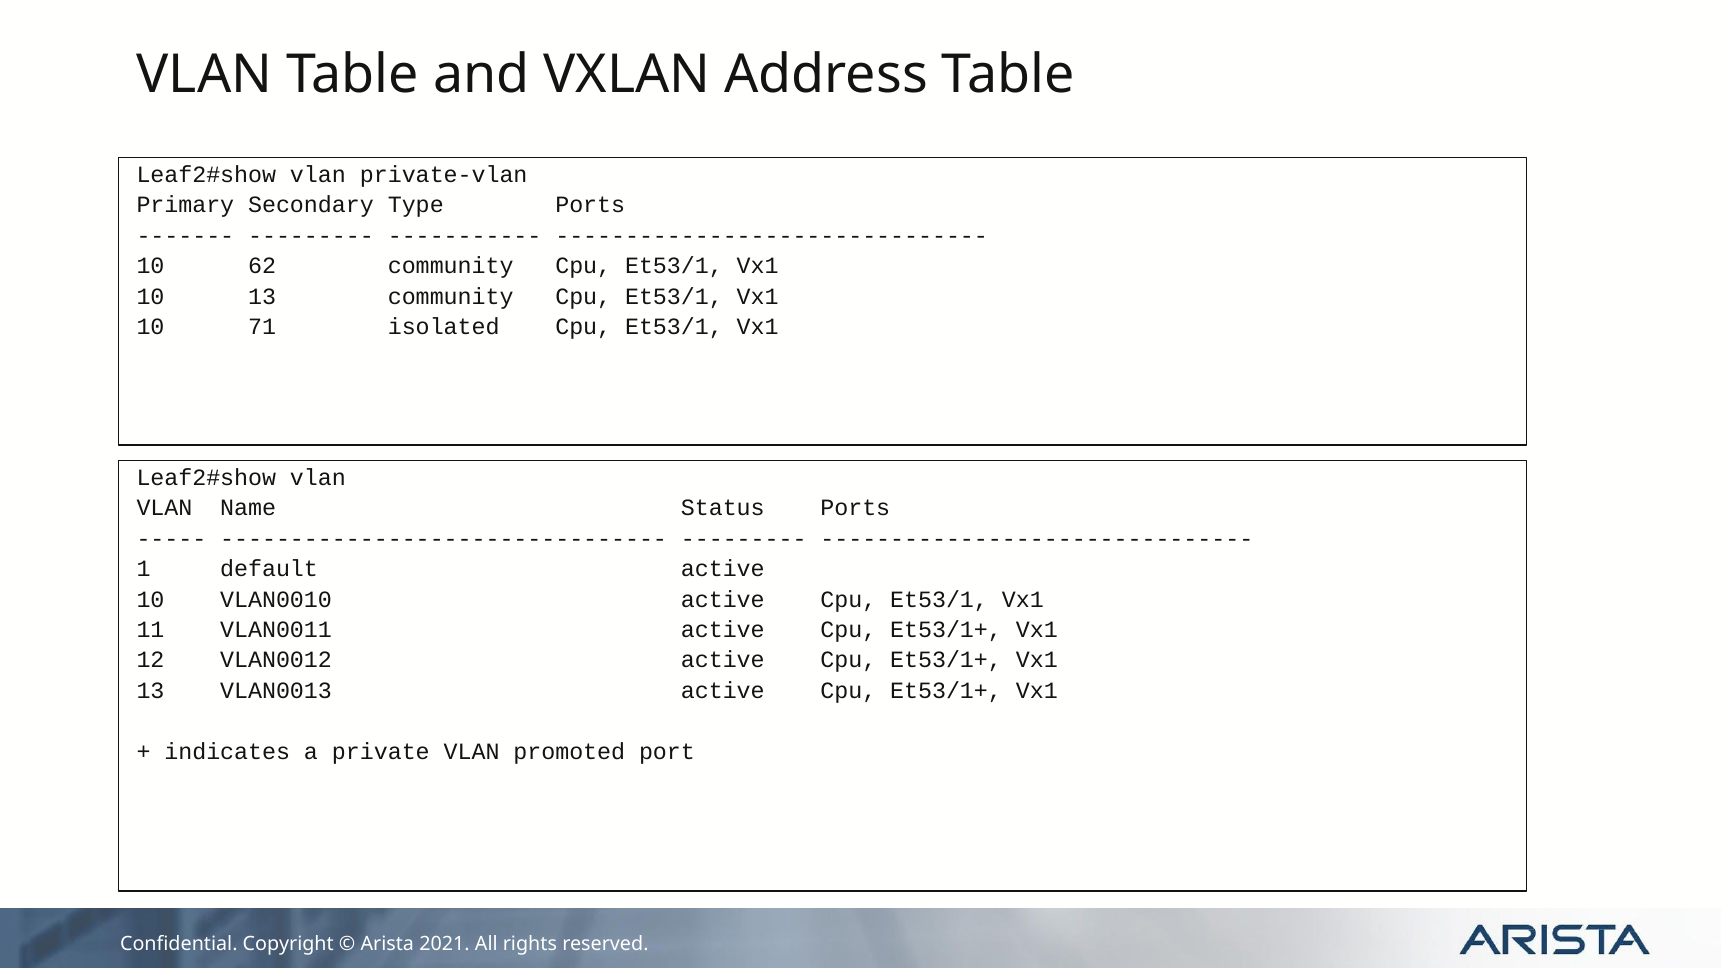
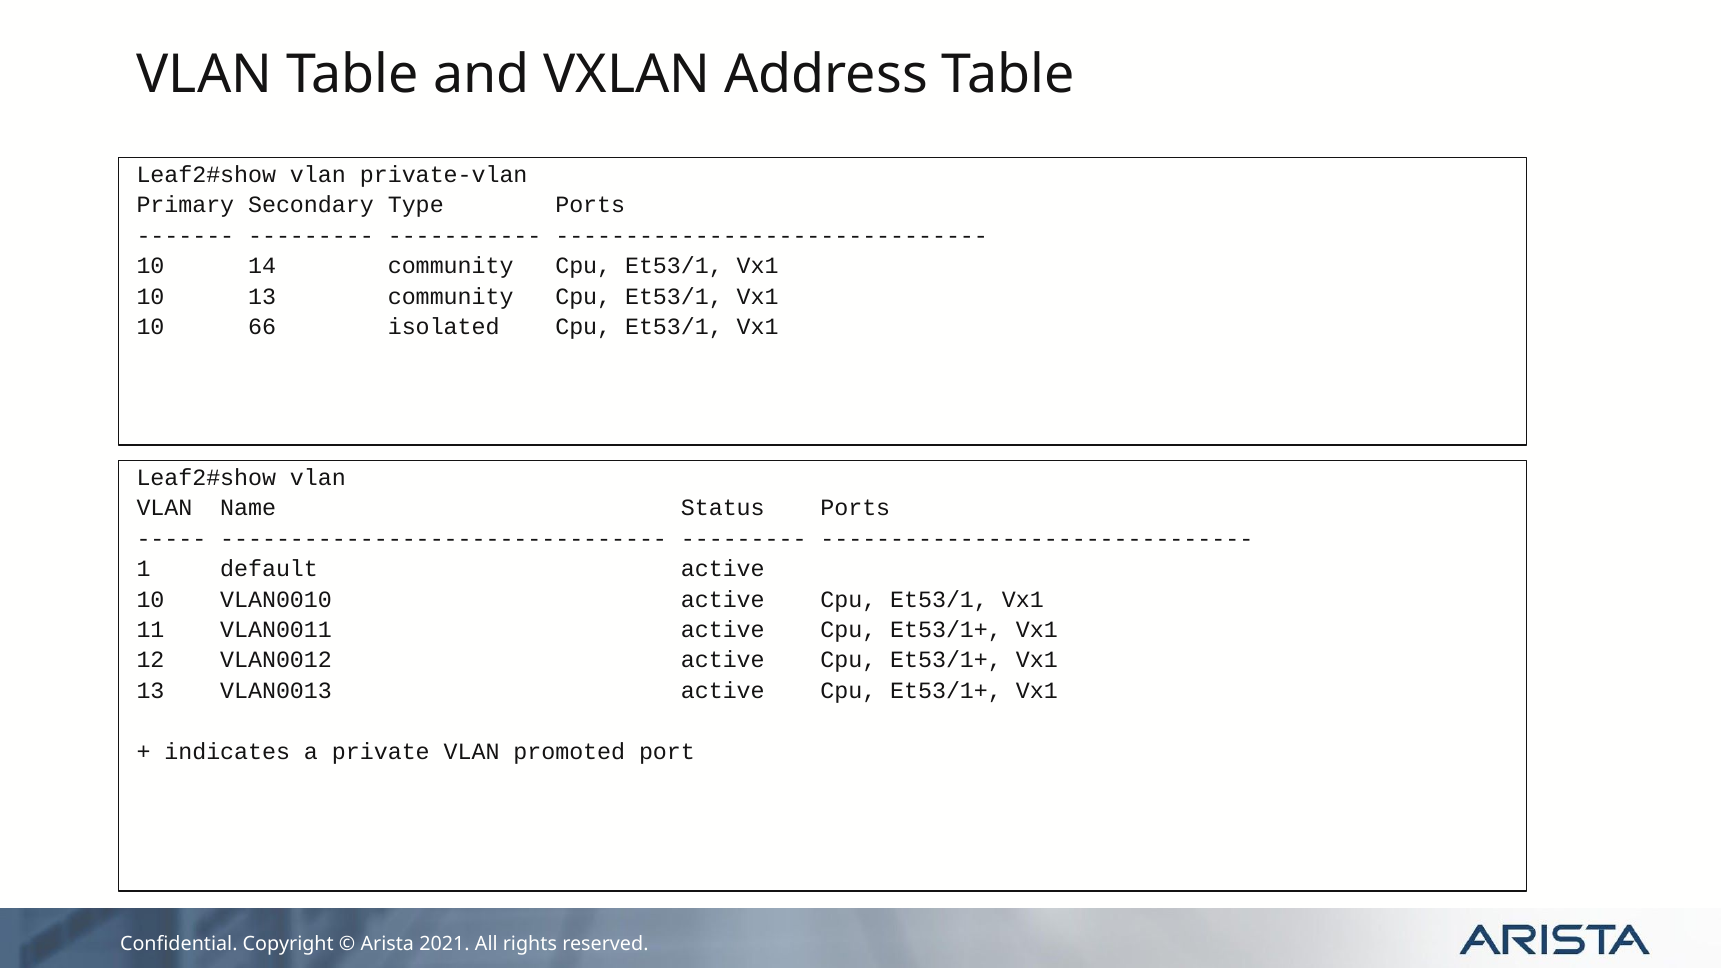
62: 62 -> 14 (262, 266)
71: 71 -> 66 (262, 327)
